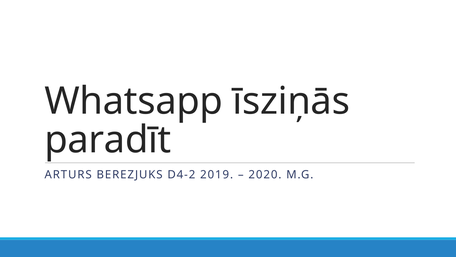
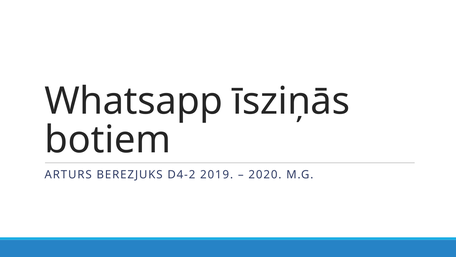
paradīt: paradīt -> botiem (108, 140)
